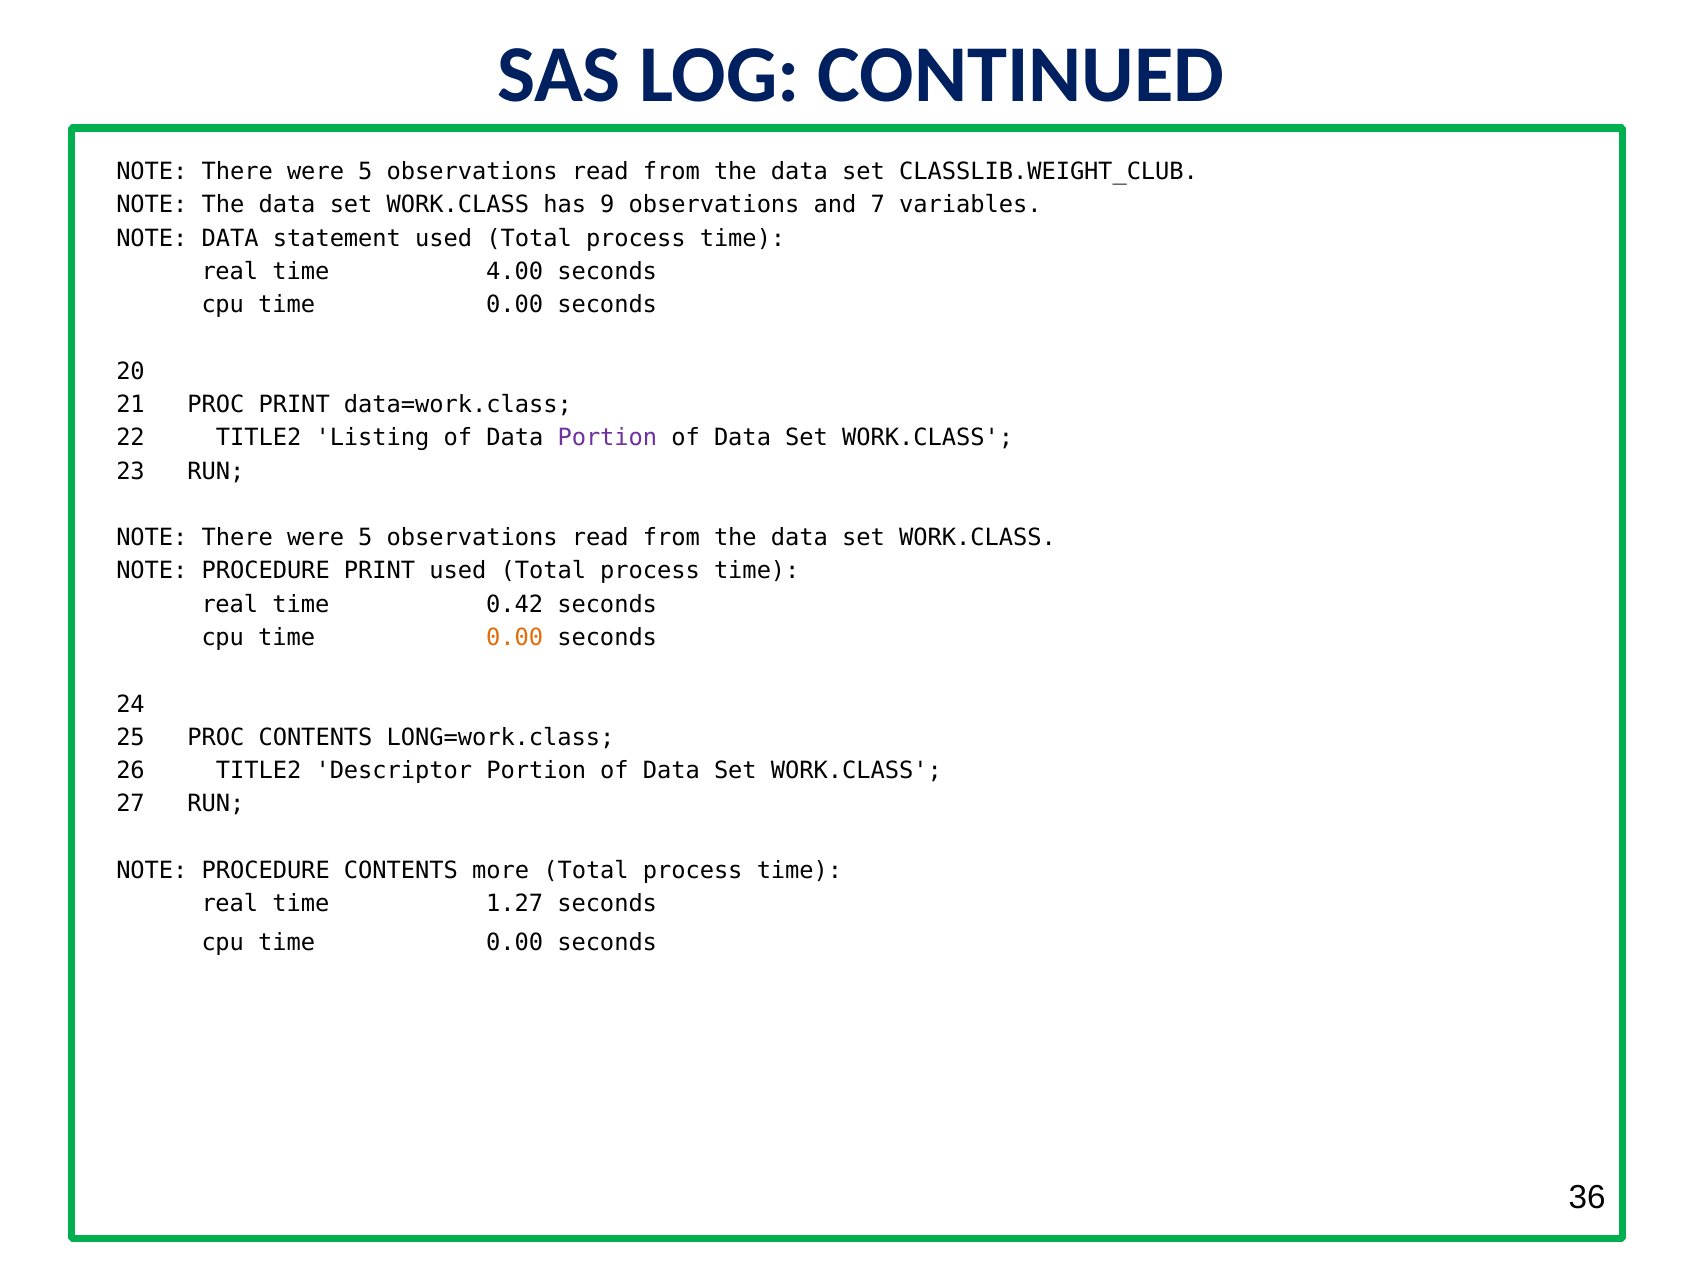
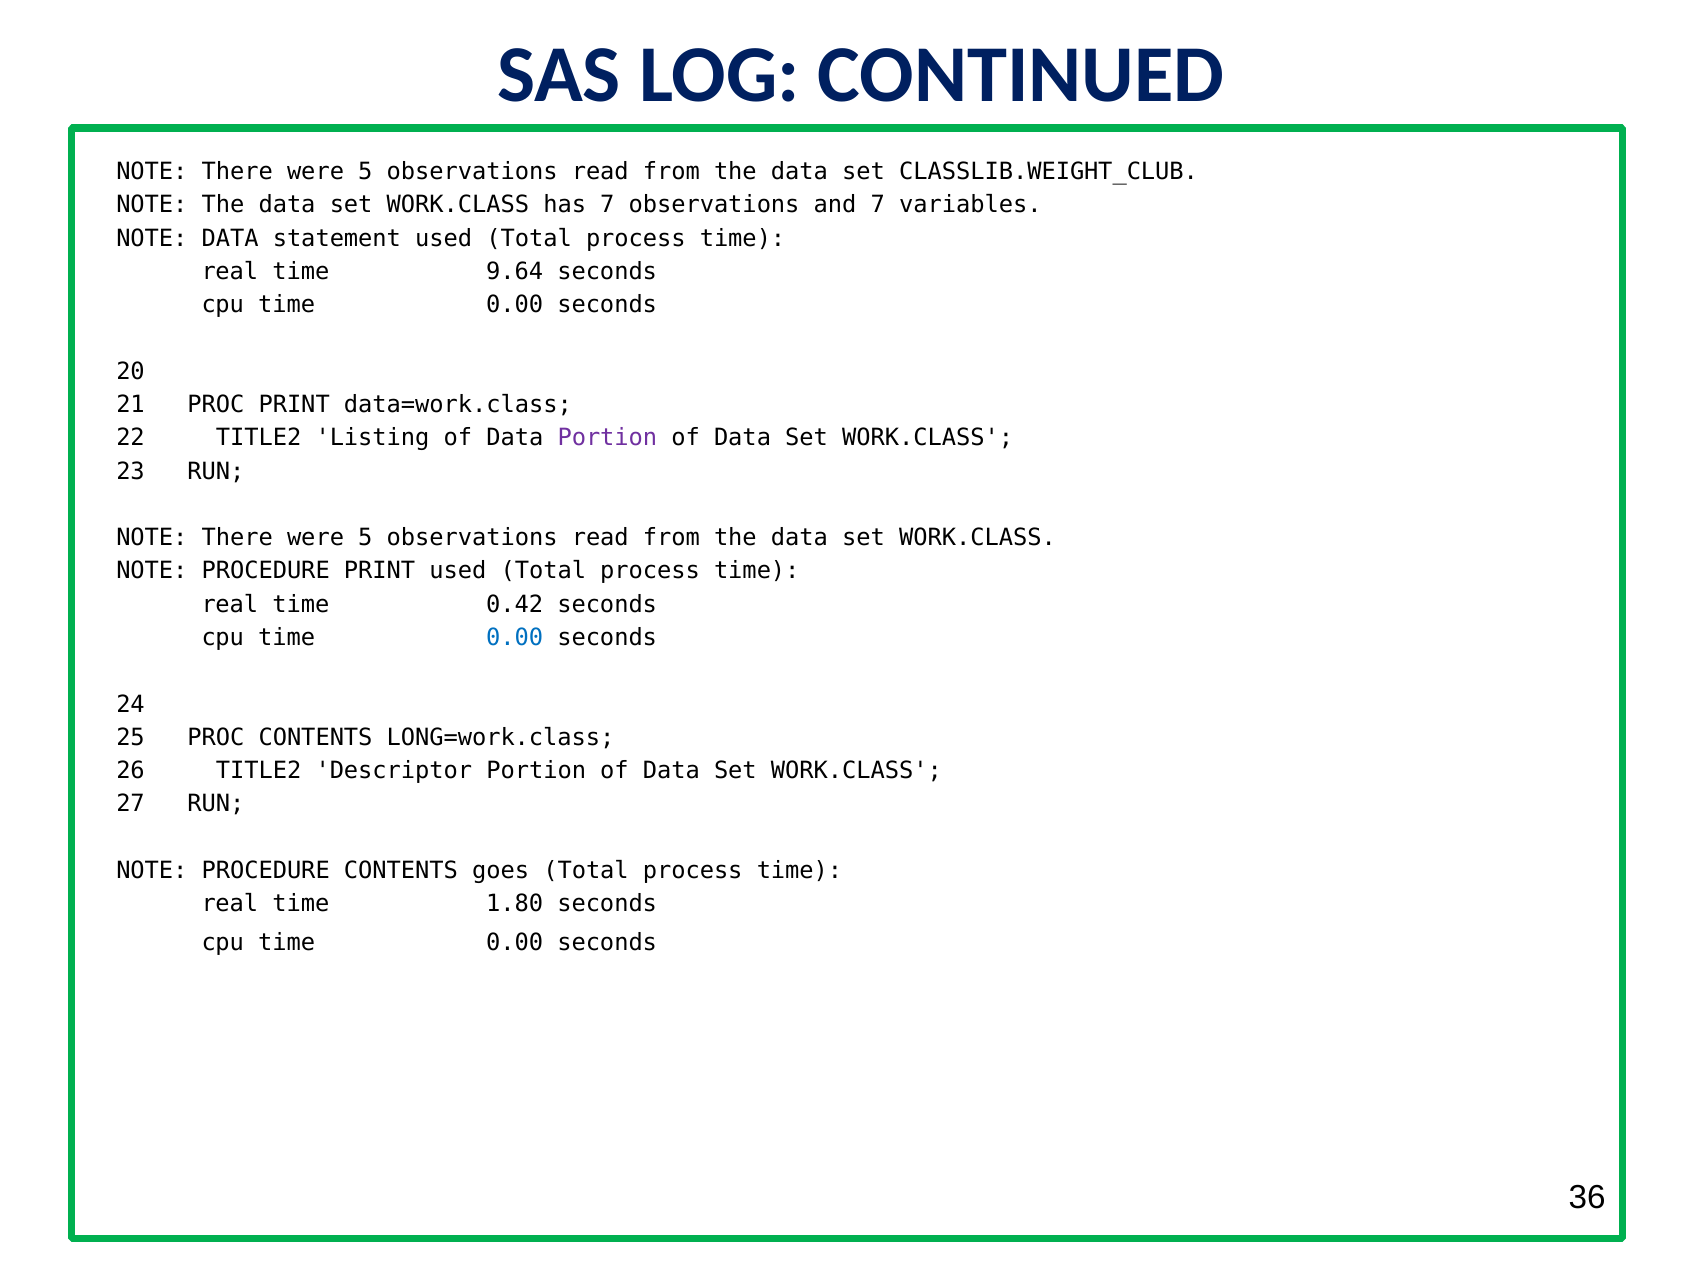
has 9: 9 -> 7 (607, 205)
4.00: 4.00 -> 9.64 (515, 271)
0.00 colour: orange -> blue (515, 638)
more: more -> goes (501, 871)
1.27: 1.27 -> 1.80 (515, 904)
